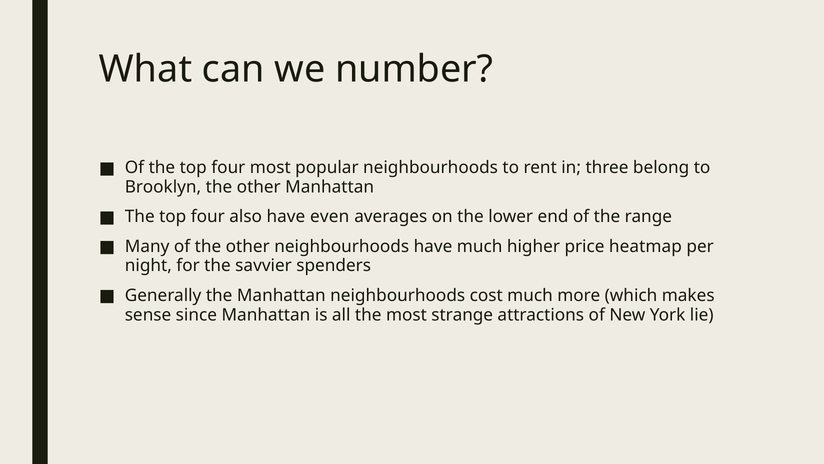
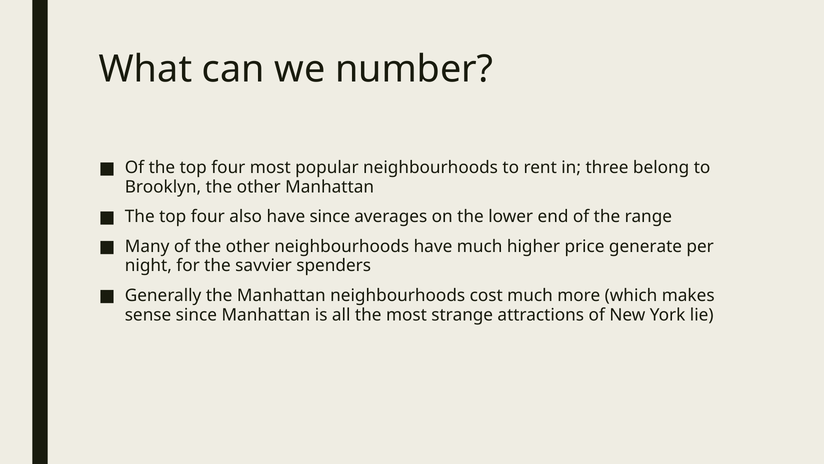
have even: even -> since (330, 216)
heatmap: heatmap -> generate (645, 246)
